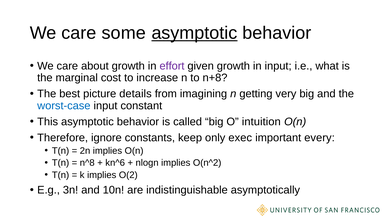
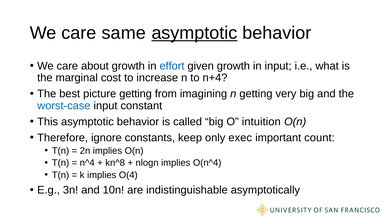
some: some -> same (124, 33)
effort colour: purple -> blue (172, 66)
n+8: n+8 -> n+4 (215, 78)
picture details: details -> getting (136, 94)
every: every -> count (320, 138)
n^8: n^8 -> n^4 (87, 163)
kn^6: kn^6 -> kn^8 (115, 163)
O(n^2: O(n^2 -> O(n^4 (207, 163)
O(2: O(2 -> O(4 (128, 175)
